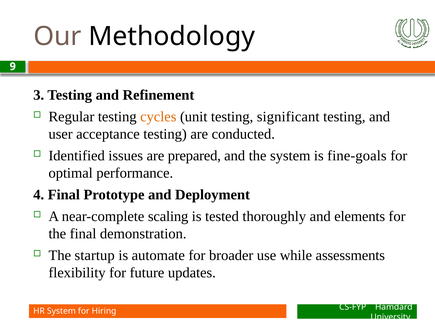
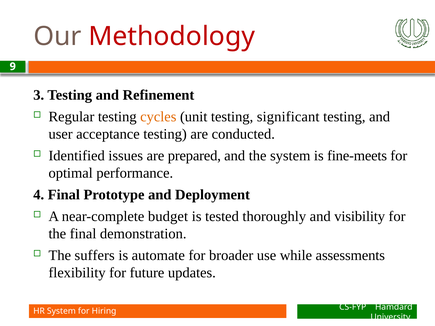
Methodology colour: black -> red (172, 36)
fine-goals: fine-goals -> fine-meets (357, 156)
scaling: scaling -> budget (168, 217)
elements: elements -> visibility (360, 217)
startup: startup -> suffers (95, 256)
